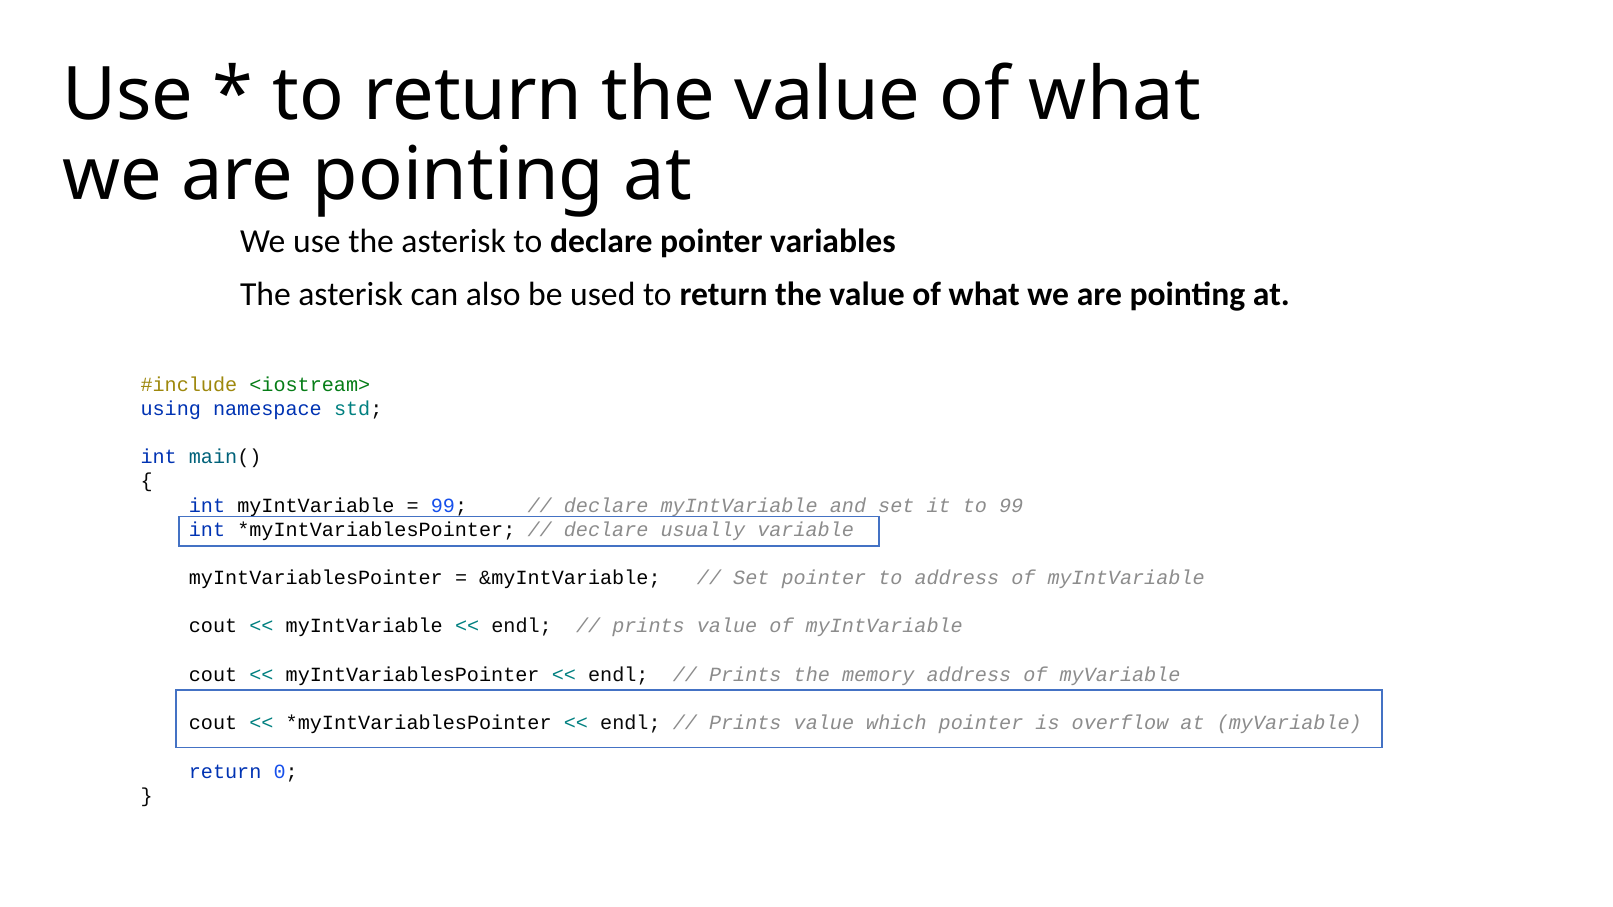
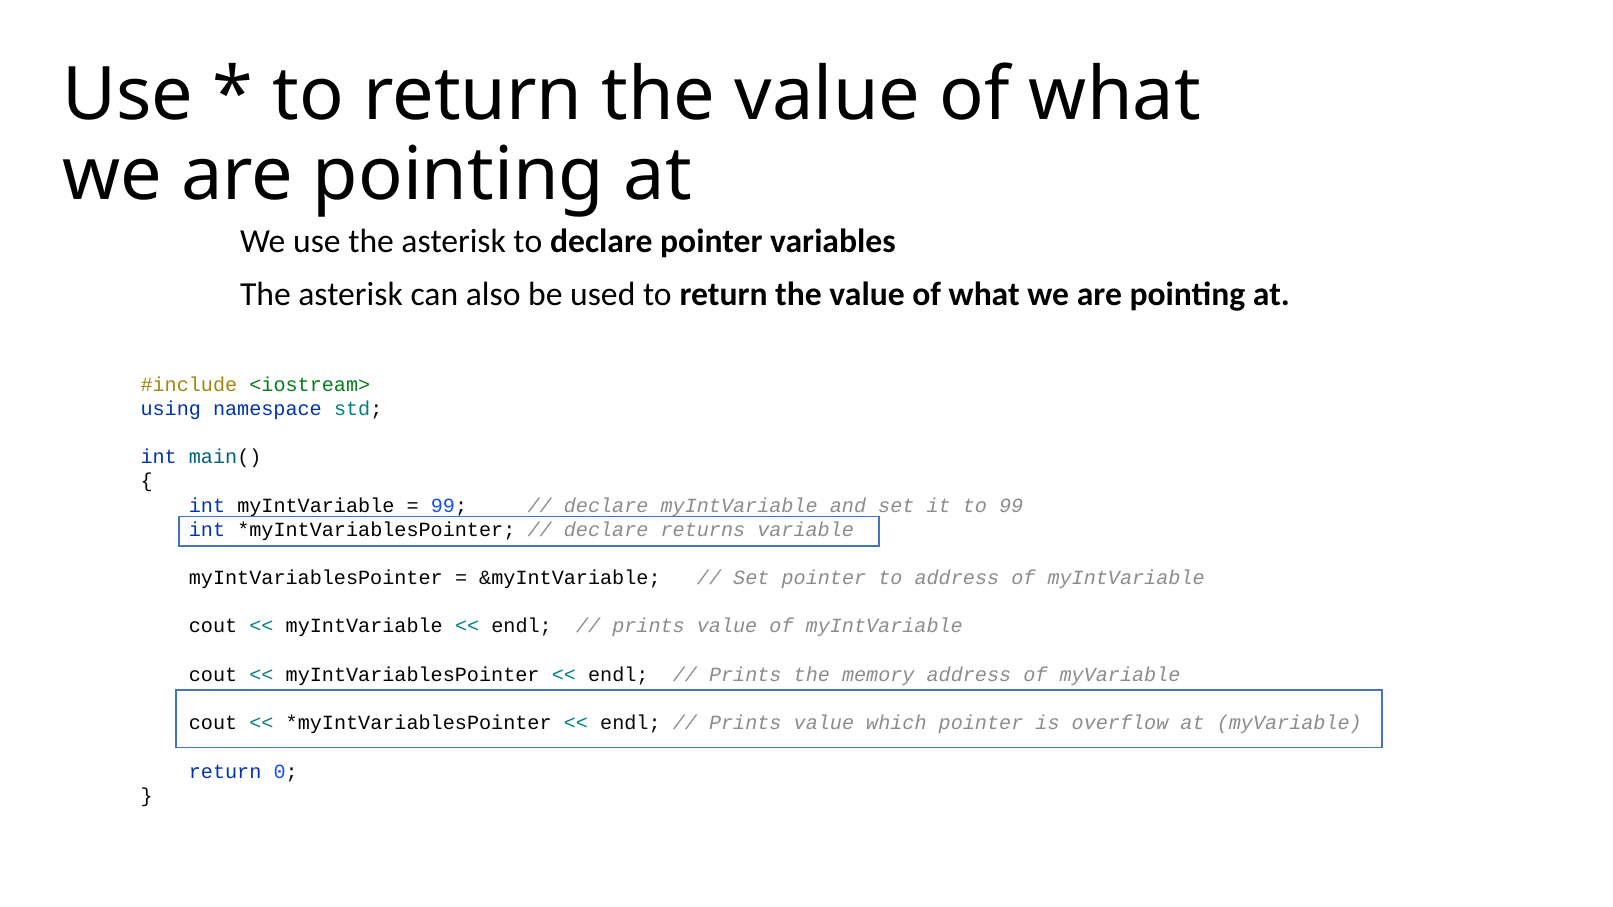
usually: usually -> returns (703, 530)
